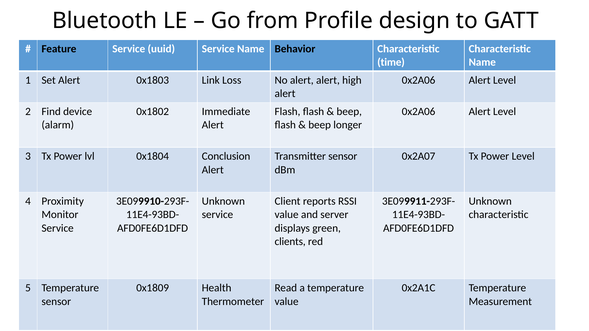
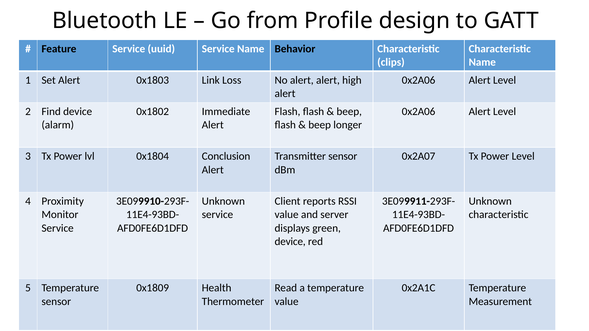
time: time -> clips (391, 62)
clients: clients -> device (290, 242)
